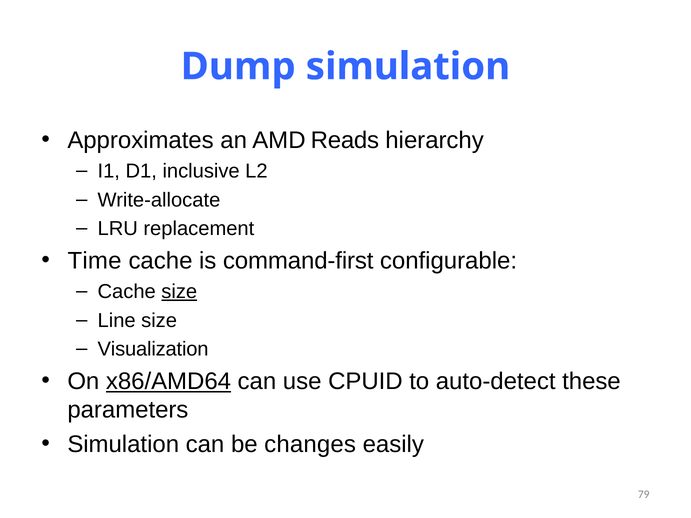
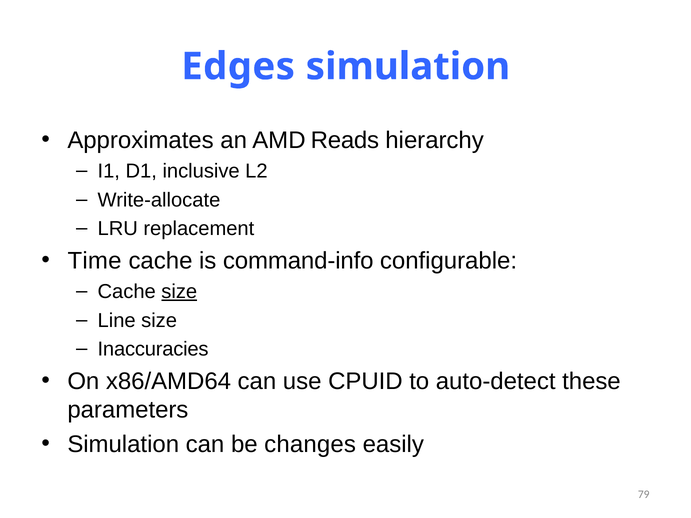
Dump: Dump -> Edges (238, 67)
command-first: command-first -> command-info (298, 261)
Visualization: Visualization -> Inaccuracies (153, 349)
x86/AMD64 underline: present -> none (168, 381)
